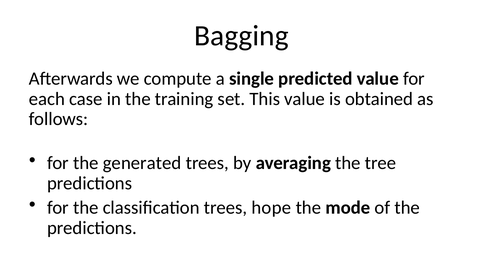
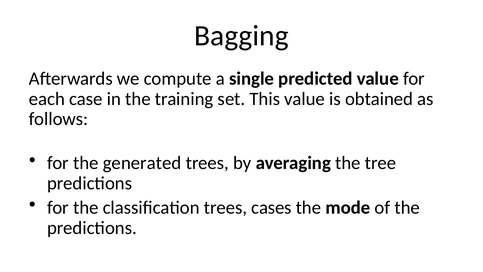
hope: hope -> cases (271, 207)
